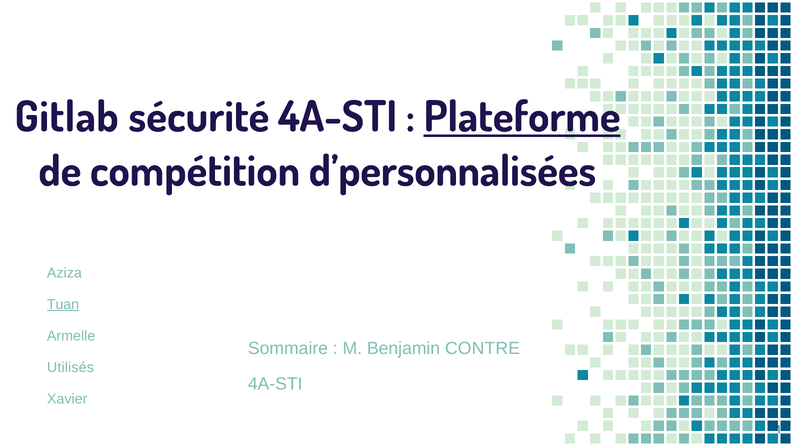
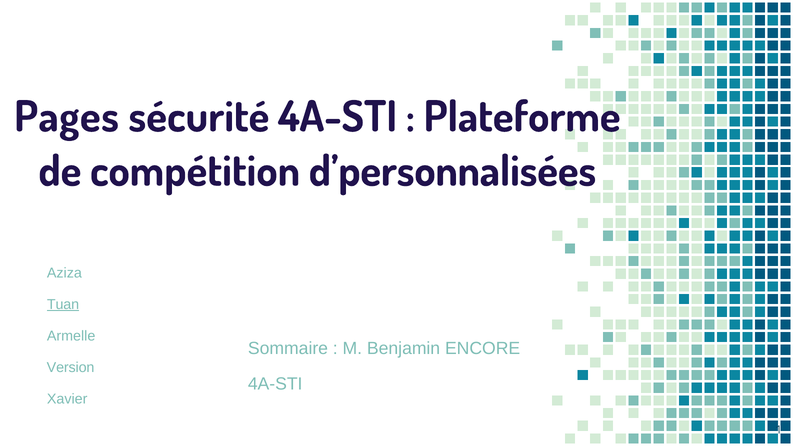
Gitlab: Gitlab -> Pages (67, 117)
Plateforme underline: present -> none (522, 117)
CONTRE: CONTRE -> ENCORE (483, 348)
Utilisés: Utilisés -> Version (71, 368)
